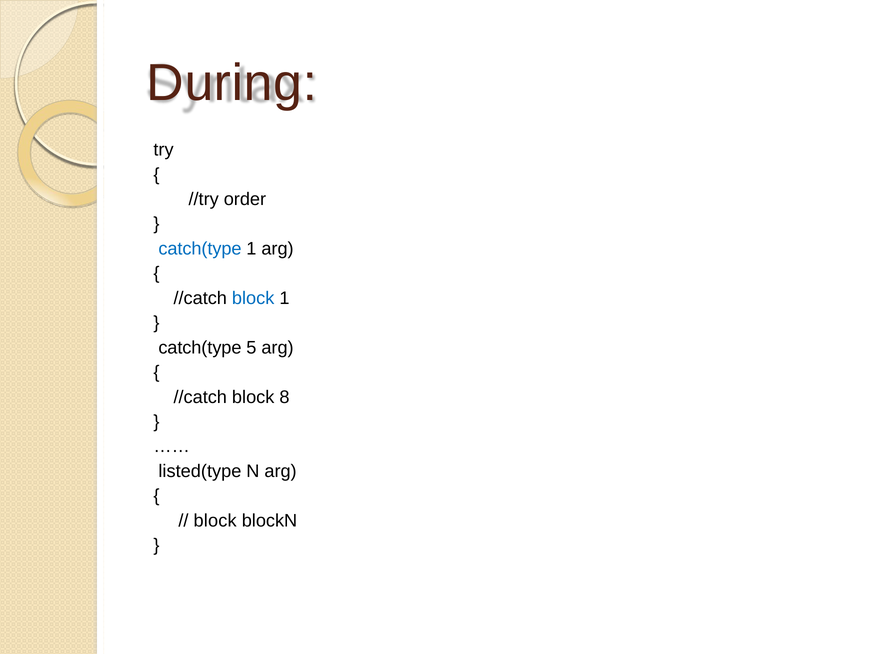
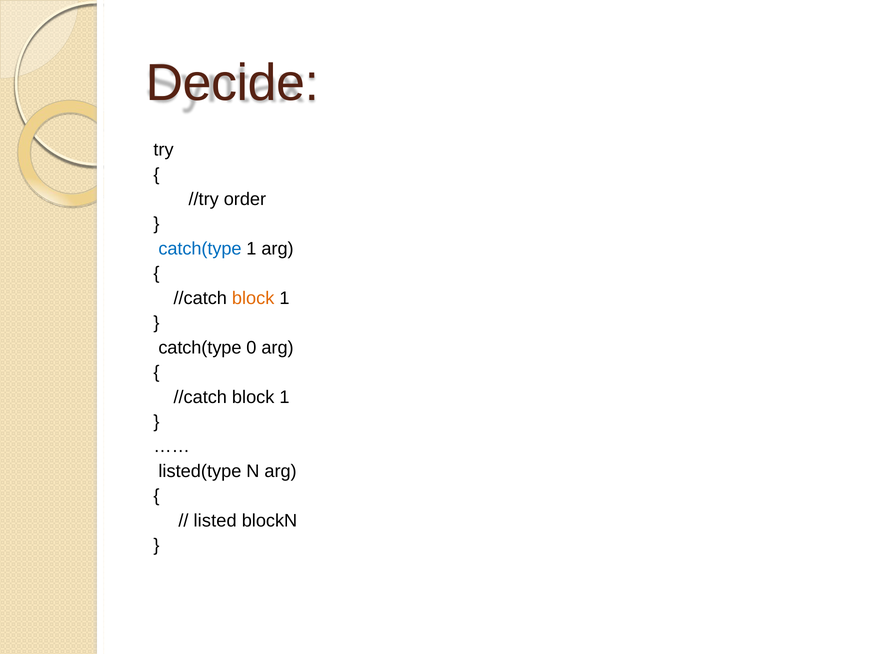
During: During -> Decide (232, 83)
block colour: blue -> orange (253, 298)
5: 5 -> 0 (251, 348)
8: 8 -> 1 (284, 397)
block: block -> listed (215, 521)
